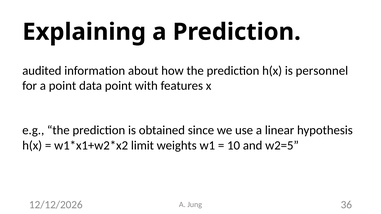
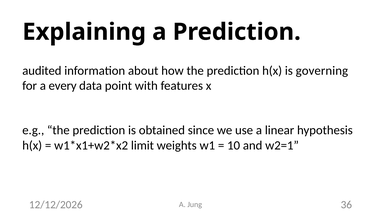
personnel: personnel -> governing (322, 71)
a point: point -> every (63, 86)
w2=5: w2=5 -> w2=1 (282, 146)
